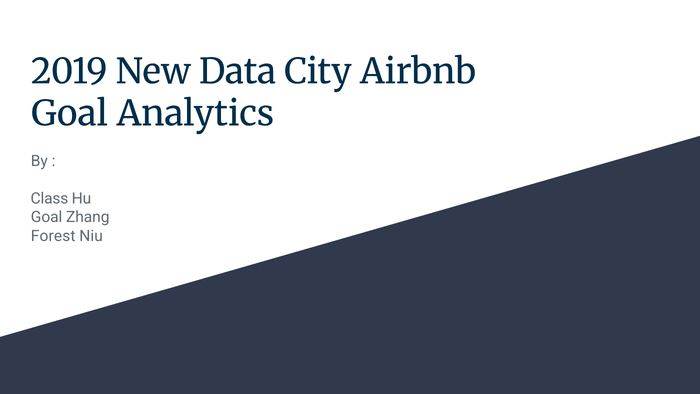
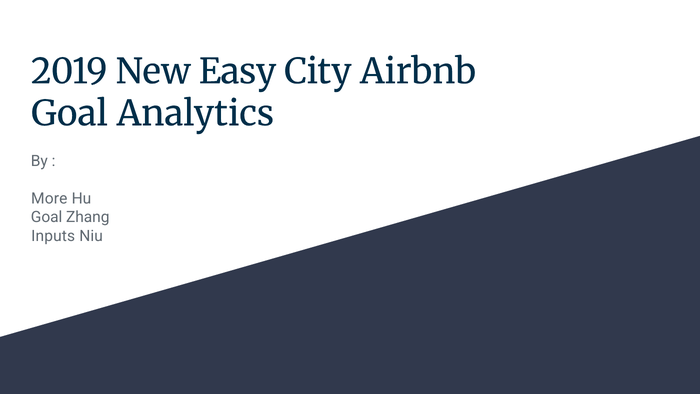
Data: Data -> Easy (238, 72)
Class: Class -> More (49, 199)
Forest: Forest -> Inputs (53, 236)
